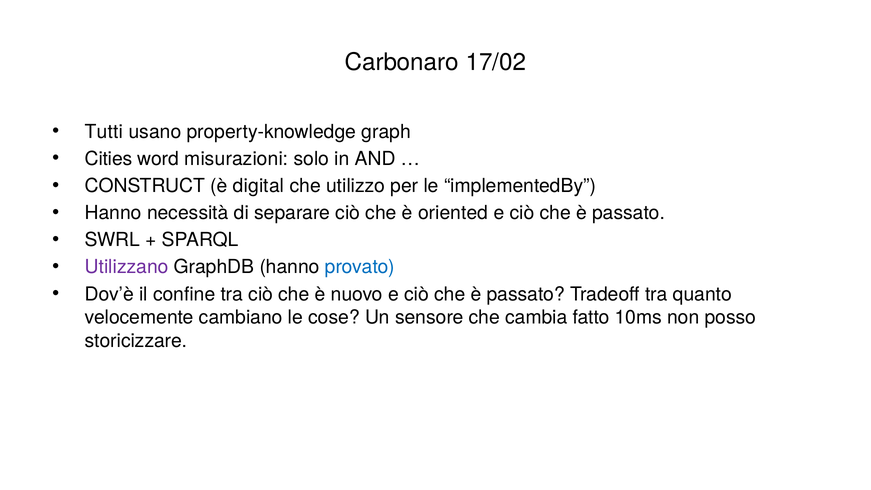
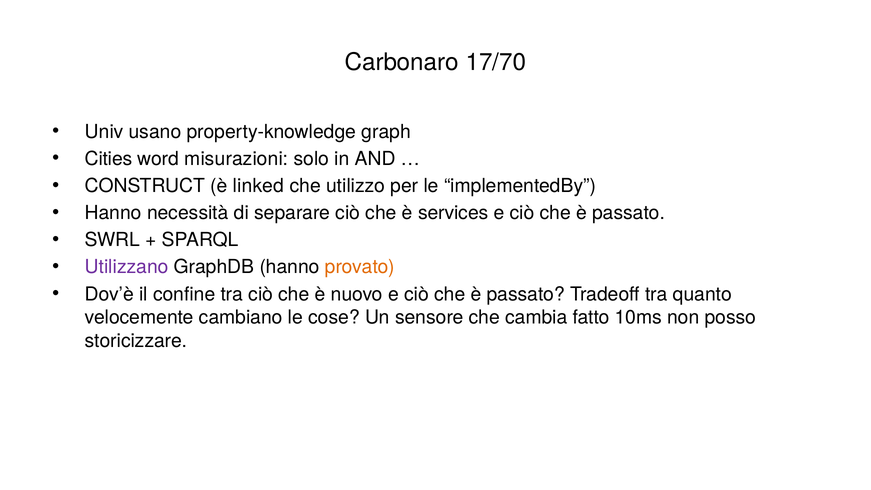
17/02: 17/02 -> 17/70 (496, 62)
Tutti: Tutti -> Univ (104, 132)
digital: digital -> linked (258, 186)
oriented: oriented -> services (453, 213)
provato colour: blue -> orange (360, 267)
